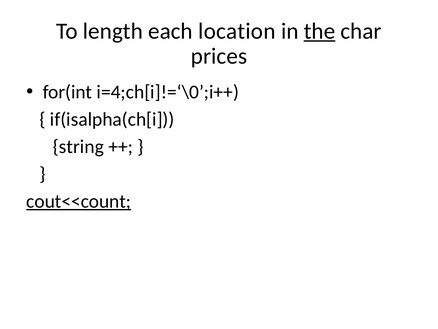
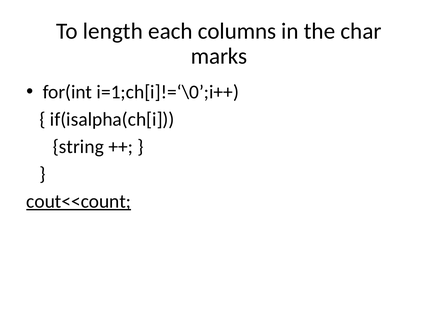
location: location -> columns (237, 31)
the underline: present -> none (320, 31)
prices: prices -> marks (219, 56)
i=4;ch[i]!=‘\0’;i++: i=4;ch[i]!=‘\0’;i++ -> i=1;ch[i]!=‘\0’;i++ (168, 92)
